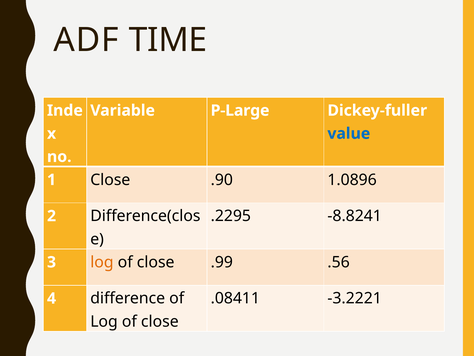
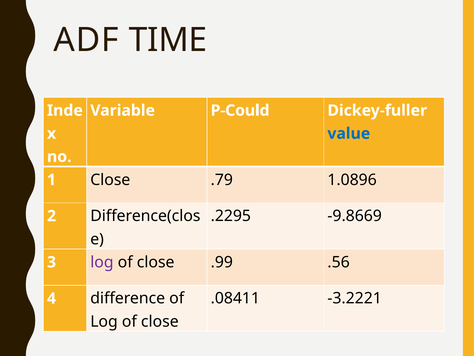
P-Large: P-Large -> P-Could (240, 110)
.90: .90 -> .79 (222, 180)
-8.8241: -8.8241 -> -9.8669 (355, 216)
log colour: orange -> purple (102, 262)
